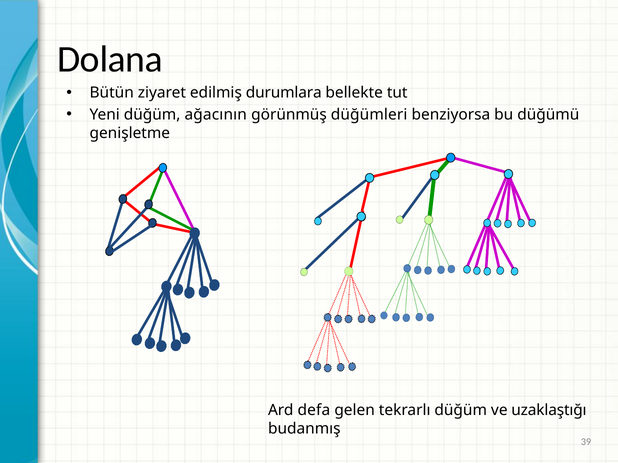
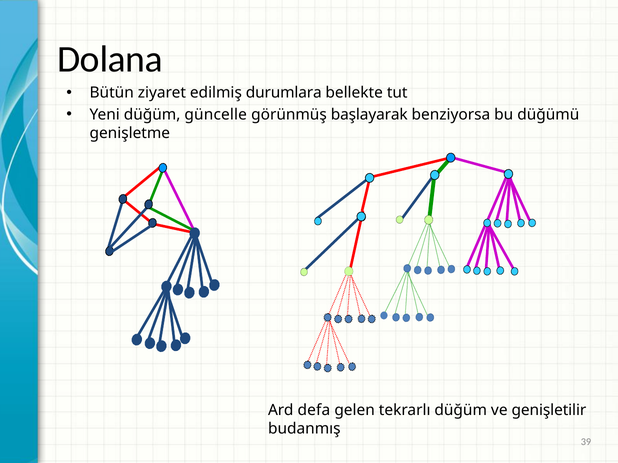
ağacının: ağacının -> güncelle (216, 115)
düğümleri: düğümleri -> başlayarak (369, 115)
uzaklaştığı: uzaklaştığı -> genişletilir (549, 411)
